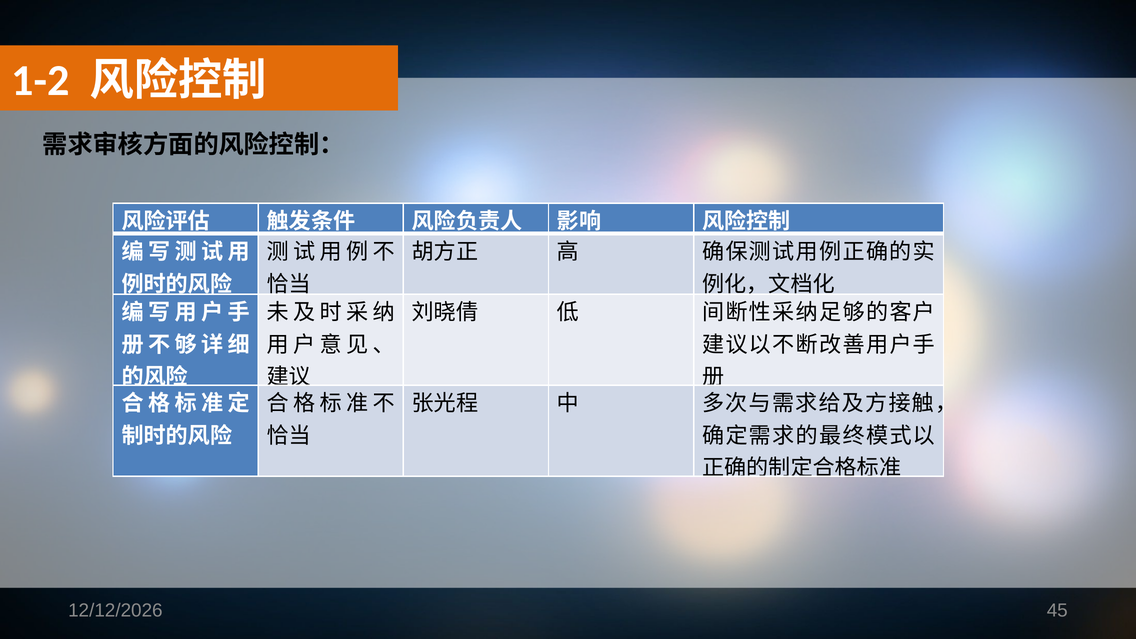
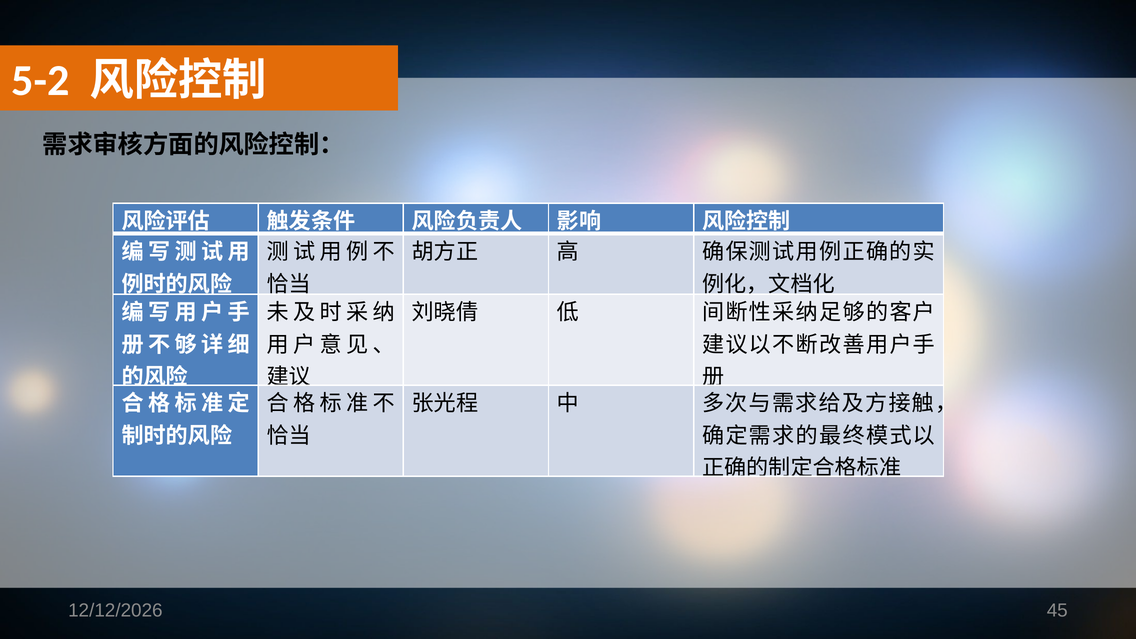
1-2: 1-2 -> 5-2 (40, 81)
